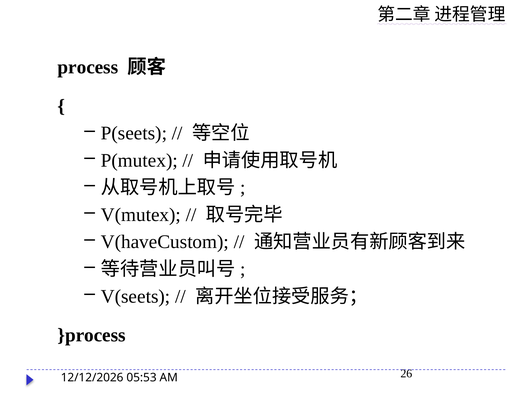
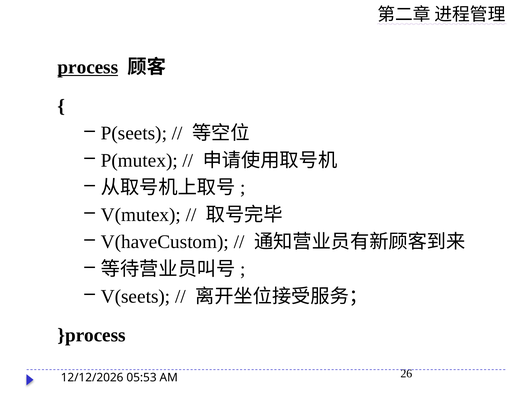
process underline: none -> present (88, 67)
